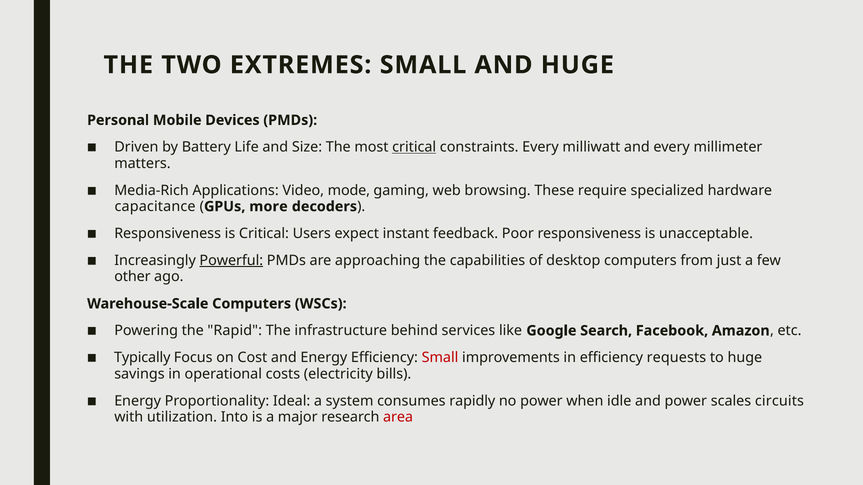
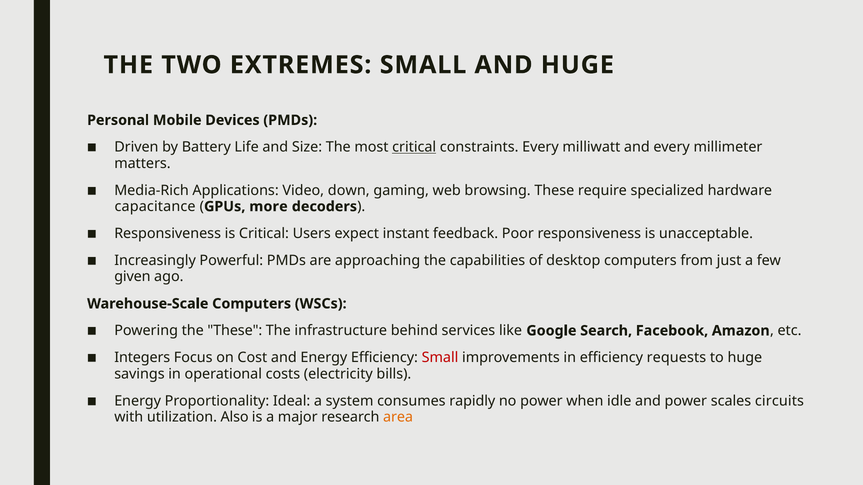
mode: mode -> down (349, 190)
Powerful underline: present -> none (231, 261)
other: other -> given (132, 277)
the Rapid: Rapid -> These (235, 331)
Typically: Typically -> Integers (142, 358)
Into: Into -> Also (235, 417)
area colour: red -> orange (398, 417)
